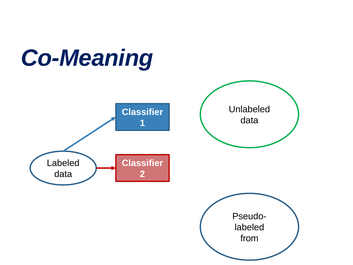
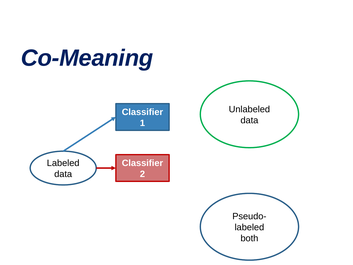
from: from -> both (249, 238)
